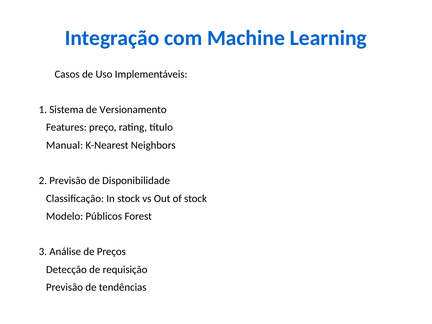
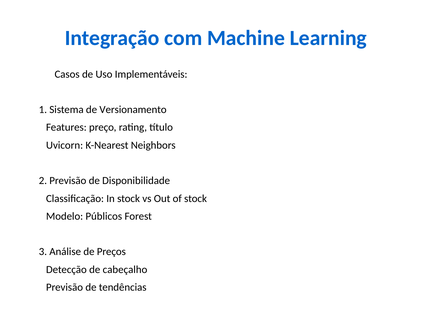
Manual: Manual -> Uvicorn (65, 145)
requisição: requisição -> cabeçalho (125, 269)
